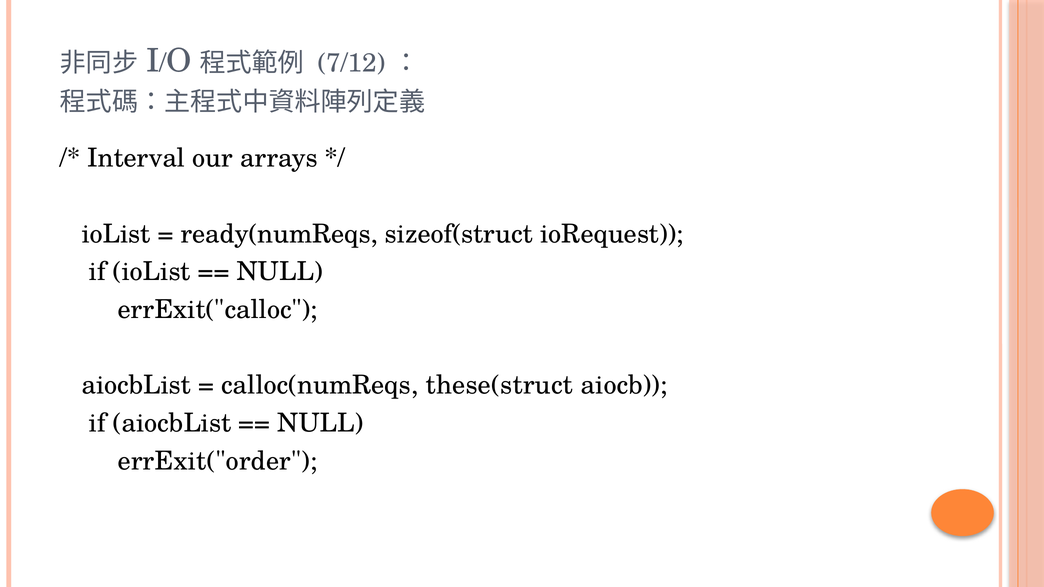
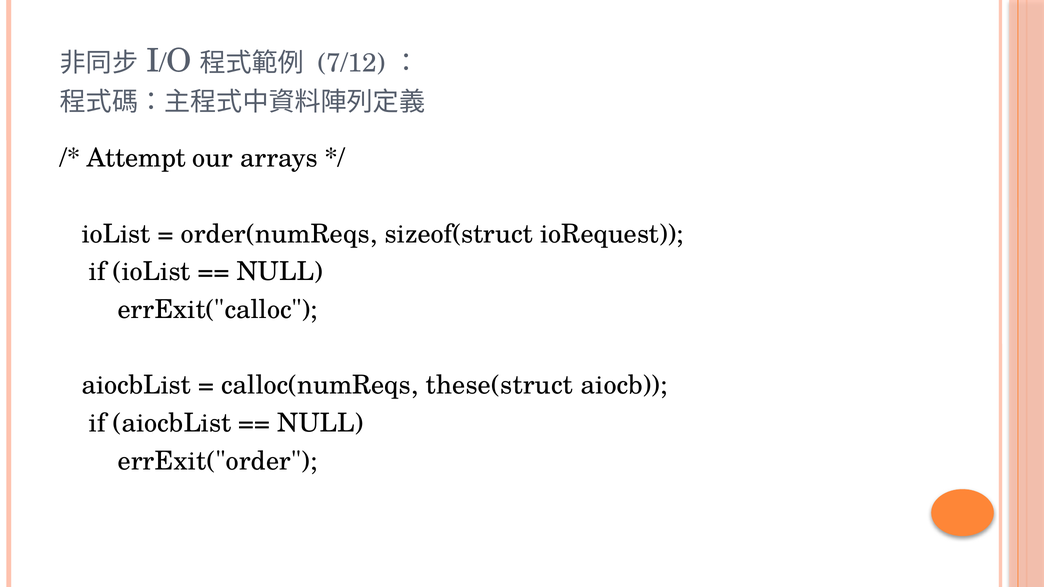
Interval: Interval -> Attempt (136, 158)
ready(numReqs: ready(numReqs -> order(numReqs (279, 234)
